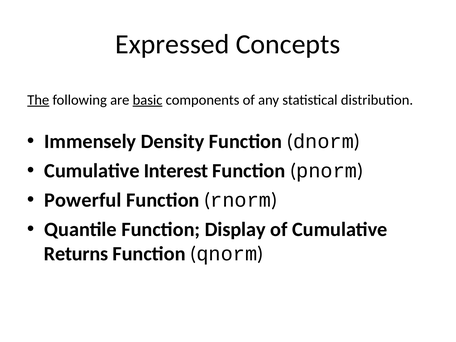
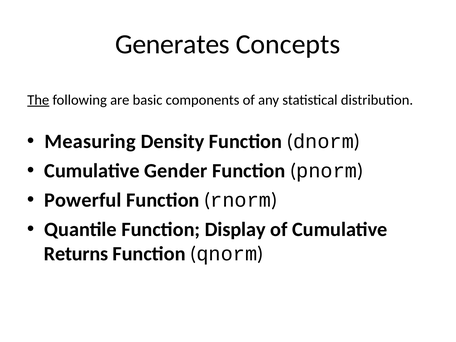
Expressed: Expressed -> Generates (172, 44)
basic underline: present -> none (148, 100)
Immensely: Immensely -> Measuring (90, 141)
Interest: Interest -> Gender (176, 171)
